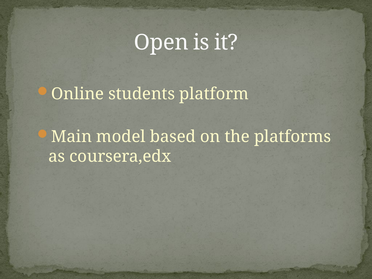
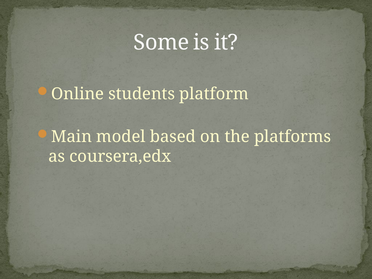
Open: Open -> Some (161, 42)
